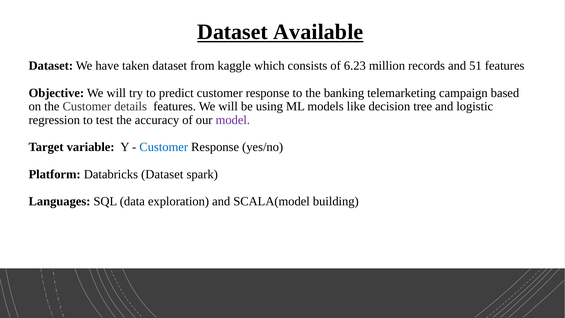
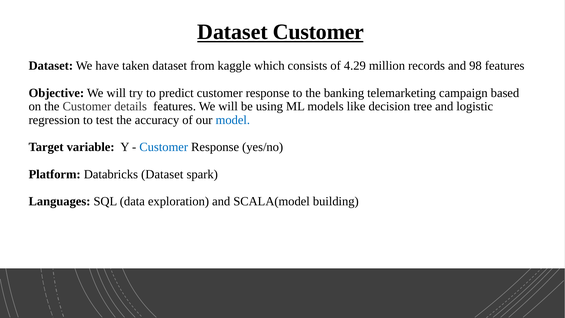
Dataset Available: Available -> Customer (318, 32)
6.23: 6.23 -> 4.29 (355, 66)
51: 51 -> 98 (475, 66)
model colour: purple -> blue (233, 120)
